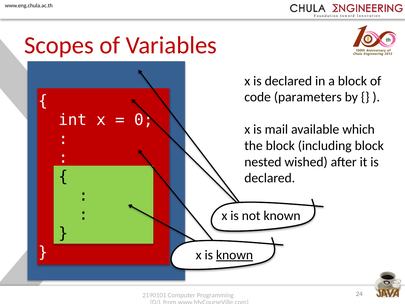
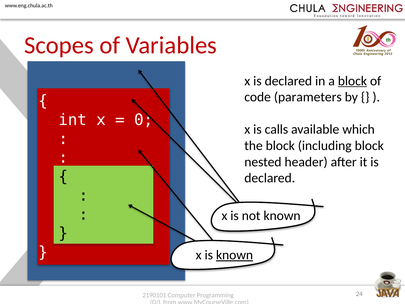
block underline: none -> present (352, 81)
mail: mail -> calls (276, 129)
wished: wished -> header (306, 162)
